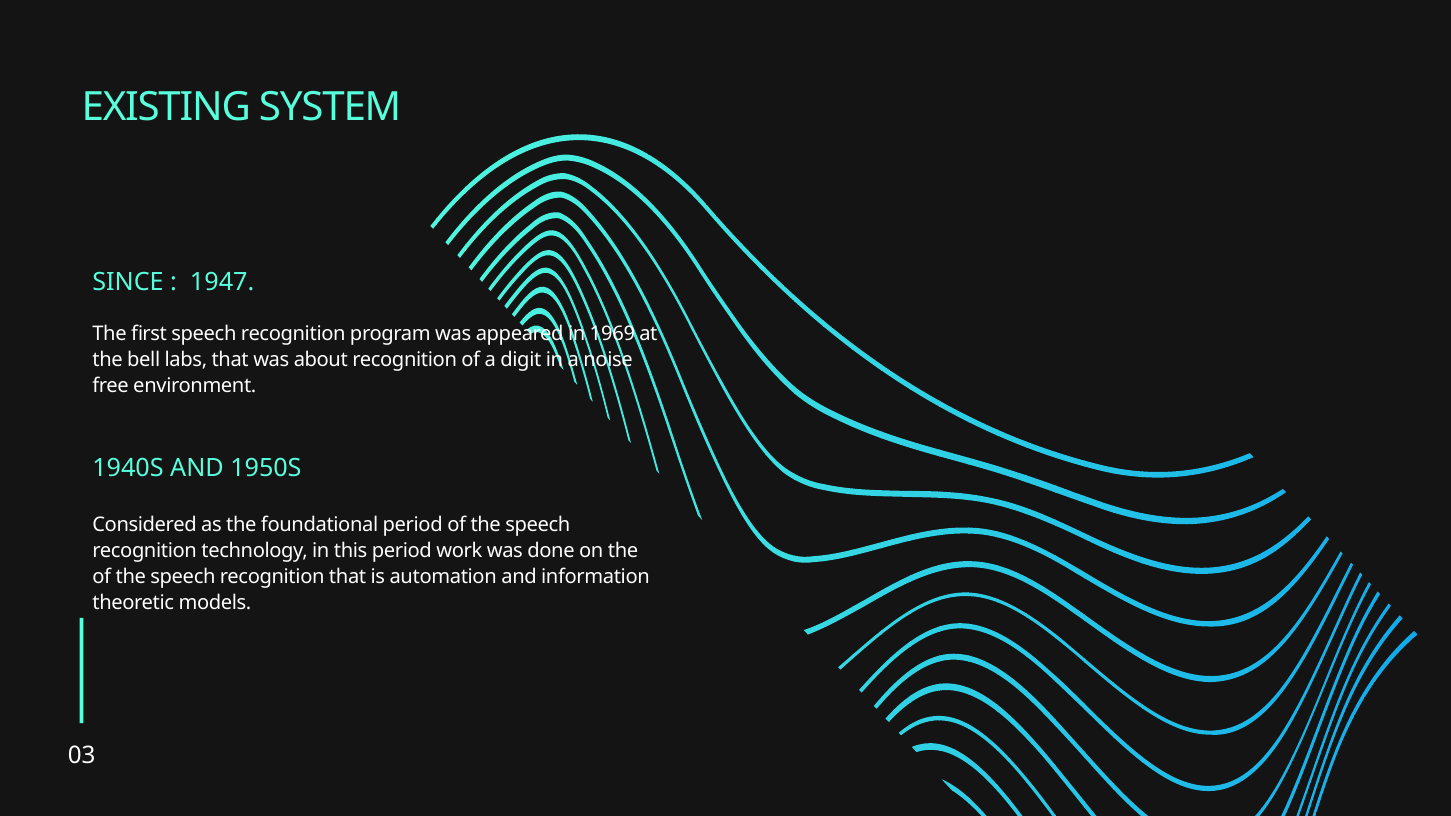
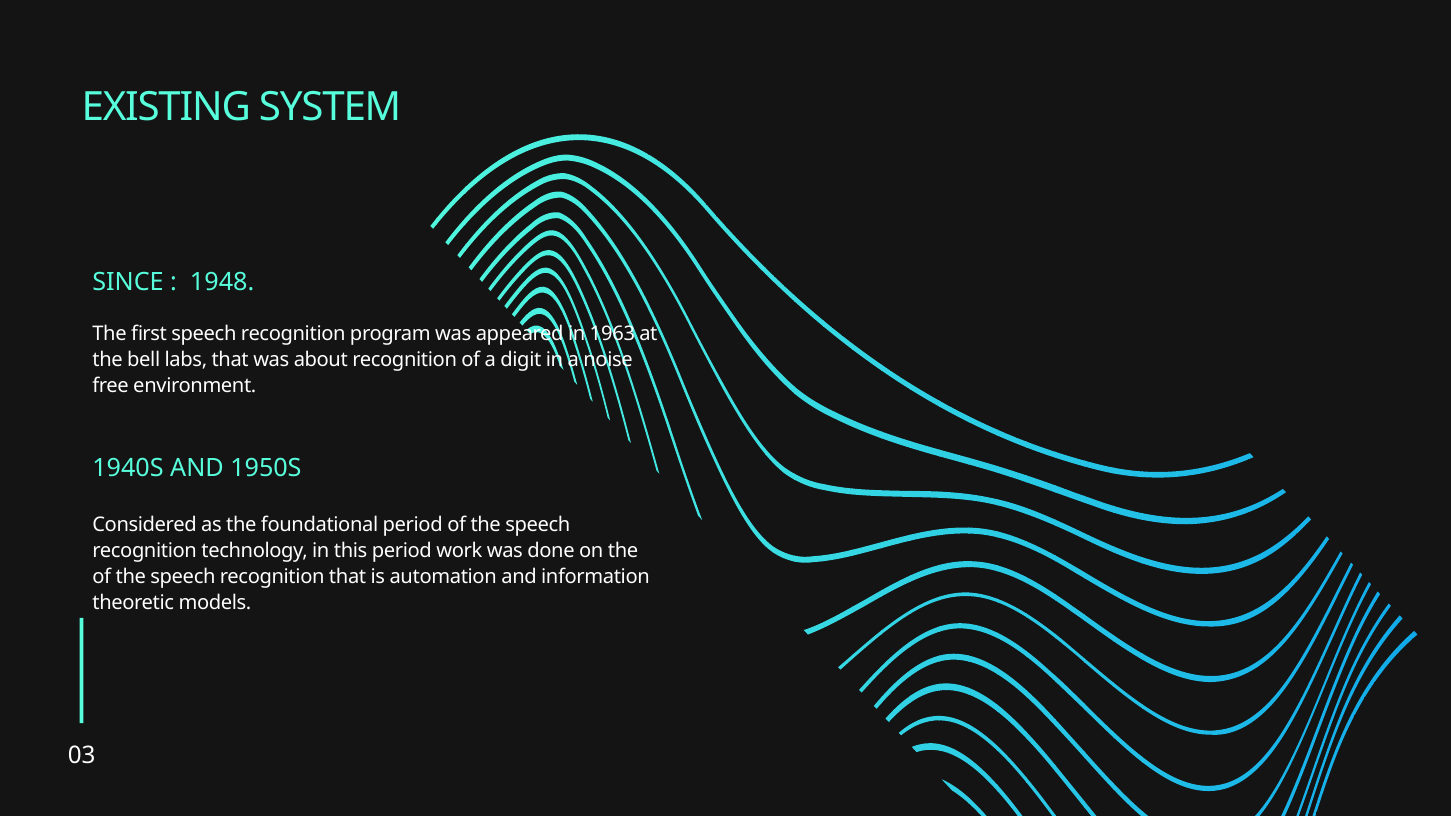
1947: 1947 -> 1948 (222, 282)
1969: 1969 -> 1963 (612, 334)
